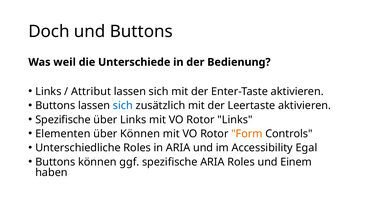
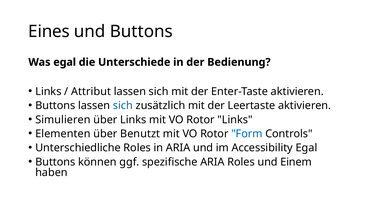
Doch: Doch -> Eines (49, 31)
Was weil: weil -> egal (65, 62)
Spezifische: Spezifische -> Simulieren (63, 119)
über Können: Können -> Benutzt (140, 133)
Form colour: orange -> blue (247, 133)
